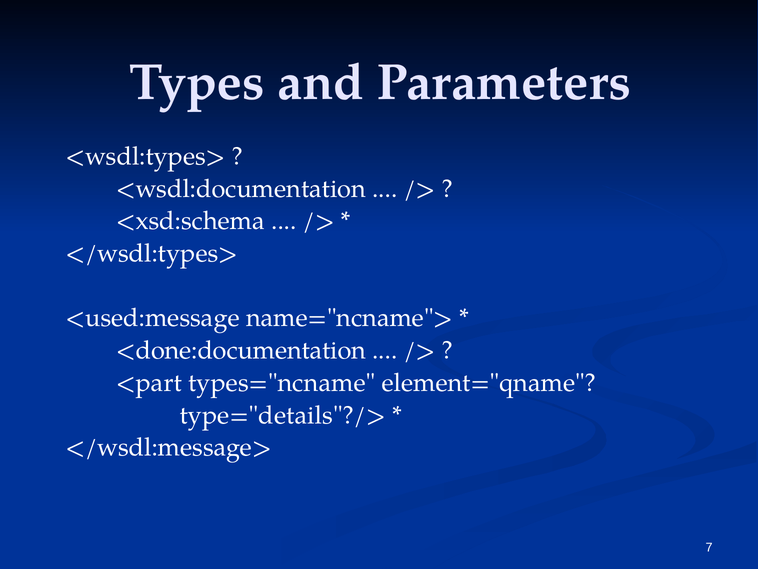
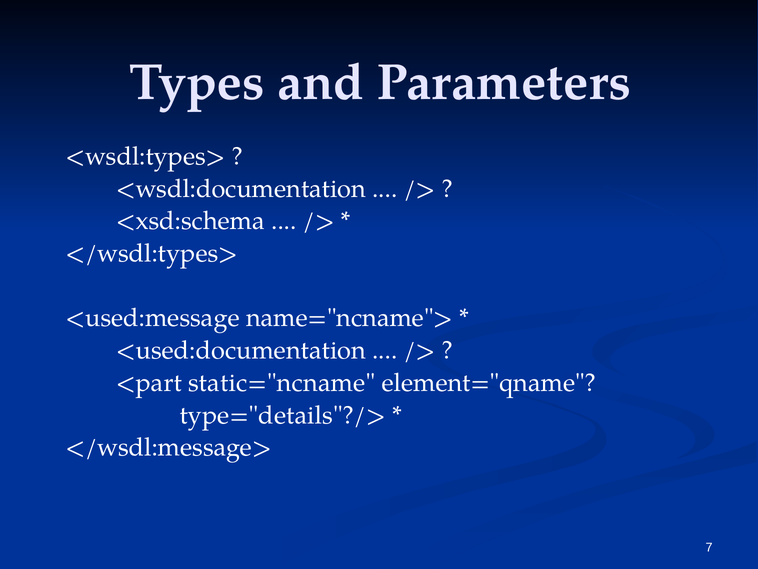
<done:documentation: <done:documentation -> <used:documentation (241, 350)
types="ncname: types="ncname -> static="ncname (282, 383)
